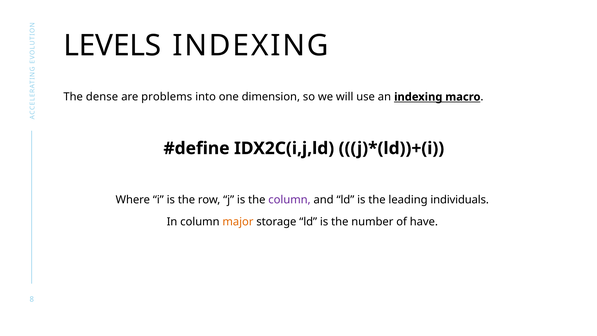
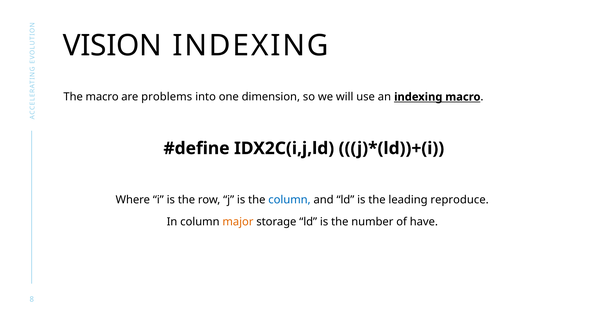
LEVELS: LEVELS -> VISION (112, 46)
The dense: dense -> macro (102, 97)
column colour: purple -> blue (289, 200)
individuals: individuals -> reproduce (460, 200)
